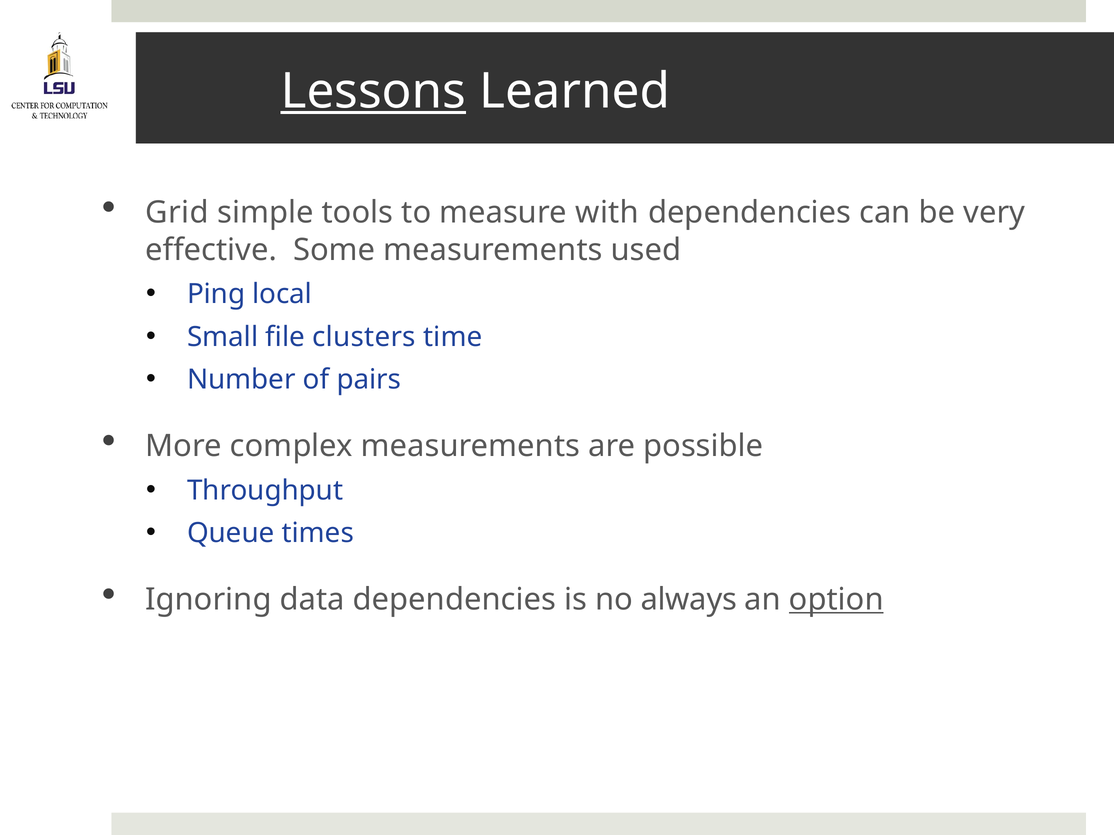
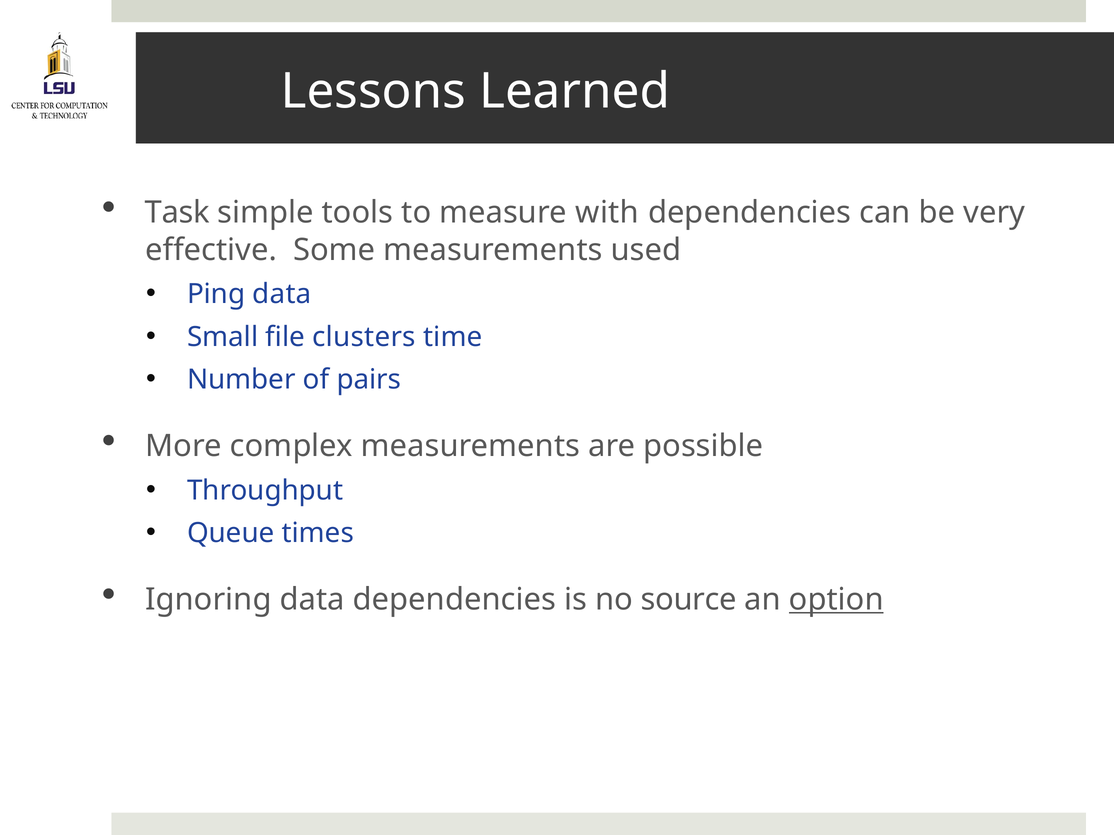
Lessons underline: present -> none (373, 91)
Grid: Grid -> Task (177, 213)
Ping local: local -> data (282, 294)
always: always -> source (689, 600)
